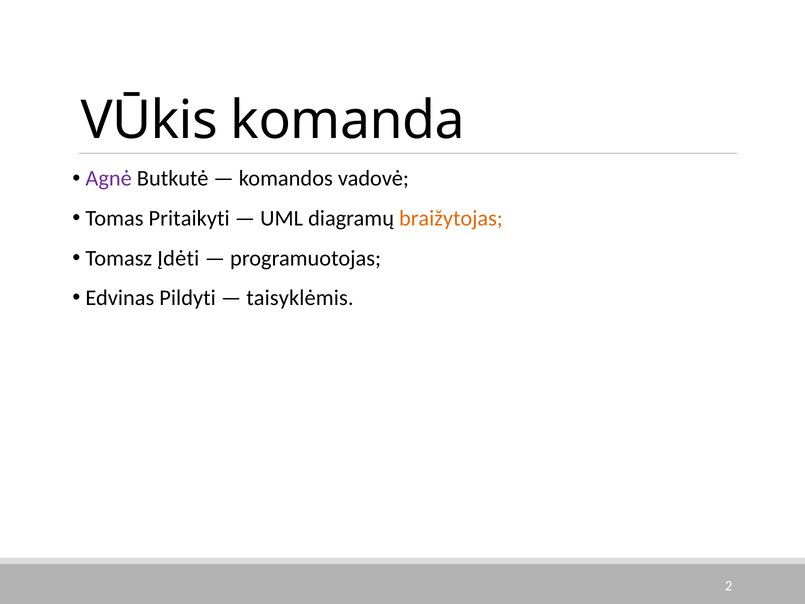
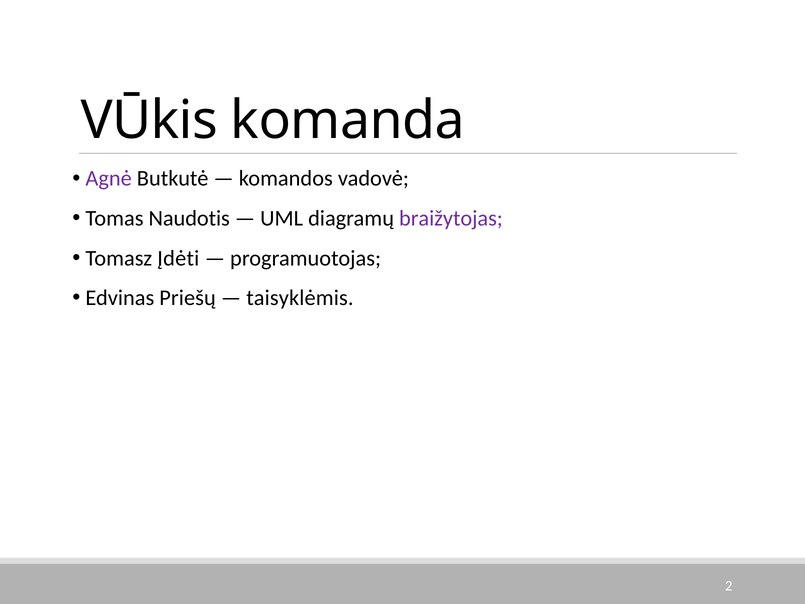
Pritaikyti: Pritaikyti -> Naudotis (189, 218)
braižytojas colour: orange -> purple (451, 218)
Pildyti: Pildyti -> Priešų (188, 298)
